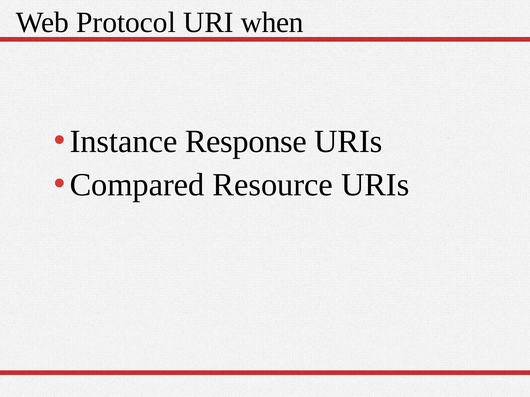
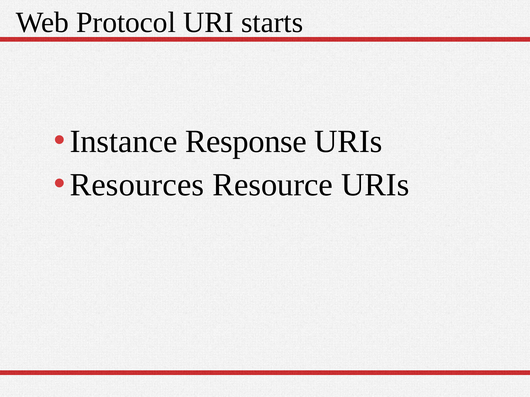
when: when -> starts (272, 22)
Compared: Compared -> Resources (137, 185)
